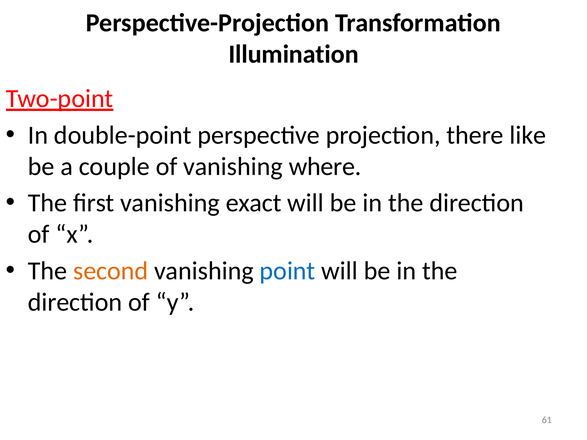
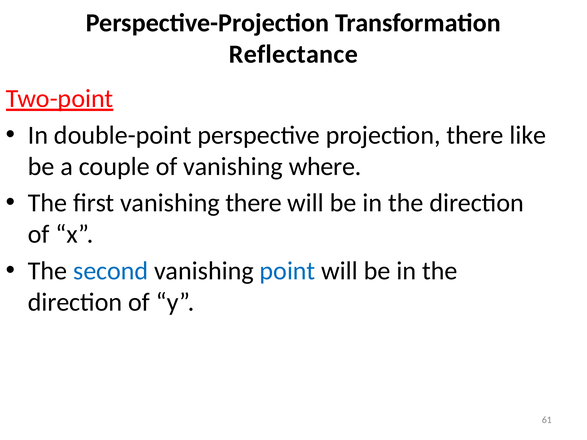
Illumination: Illumination -> Reflectance (293, 54)
vanishing exact: exact -> there (254, 203)
second colour: orange -> blue (111, 271)
